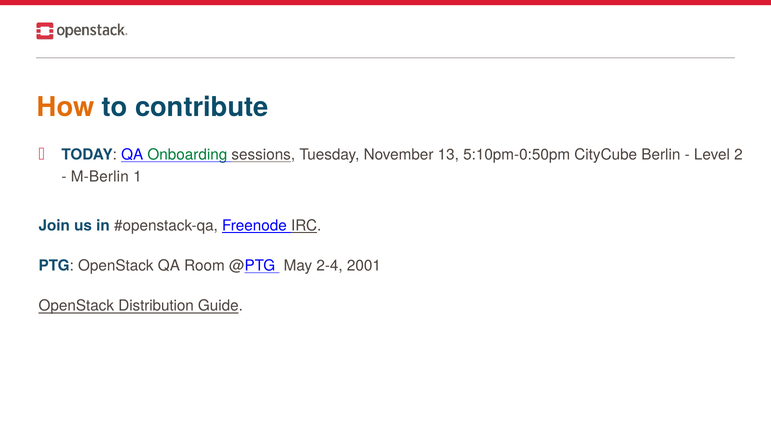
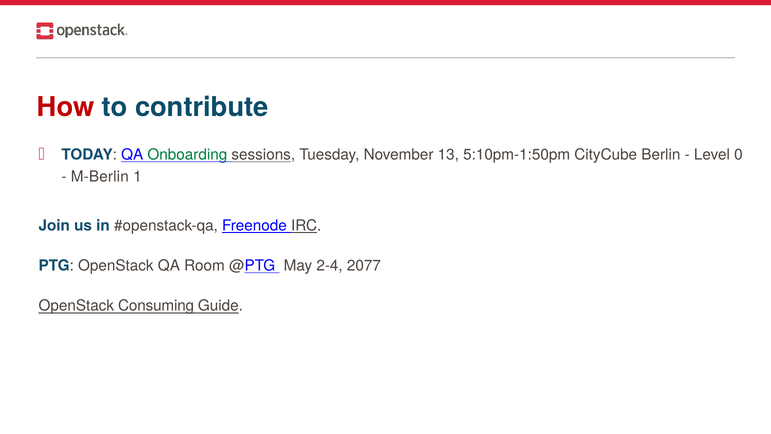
How colour: orange -> red (66, 107)
5:10pm-0:50pm: 5:10pm-0:50pm -> 5:10pm-1:50pm (517, 155)
2: 2 -> 0 (738, 155)
2001: 2001 -> 2077 (364, 266)
Distribution: Distribution -> Consuming (156, 306)
